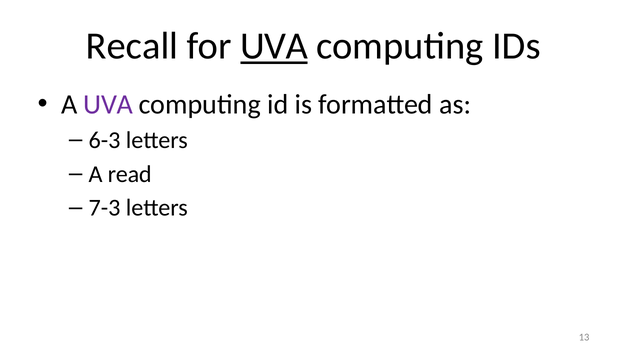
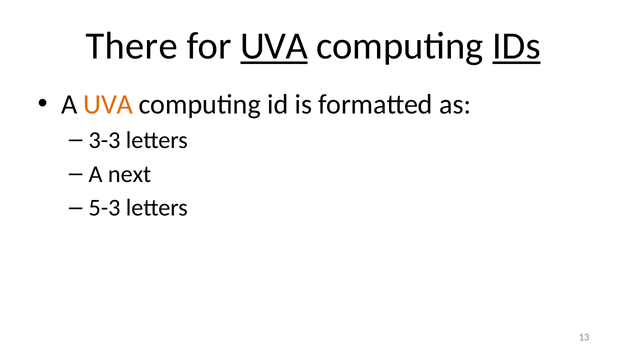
Recall: Recall -> There (132, 46)
IDs underline: none -> present (517, 46)
UVA colour: purple -> orange (108, 104)
6-3: 6-3 -> 3-3 (104, 140)
read: read -> next (130, 174)
7-3: 7-3 -> 5-3 (104, 208)
